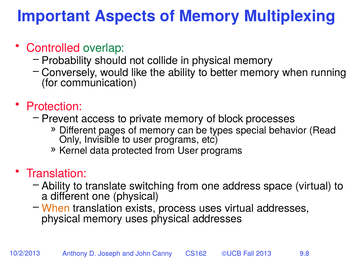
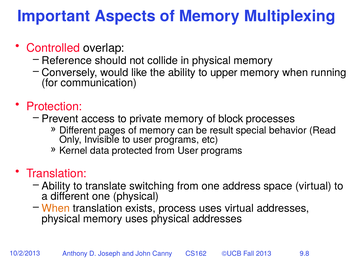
overlap colour: green -> black (104, 48)
Probability: Probability -> Reference (67, 61)
better: better -> upper (224, 72)
types: types -> result (222, 130)
